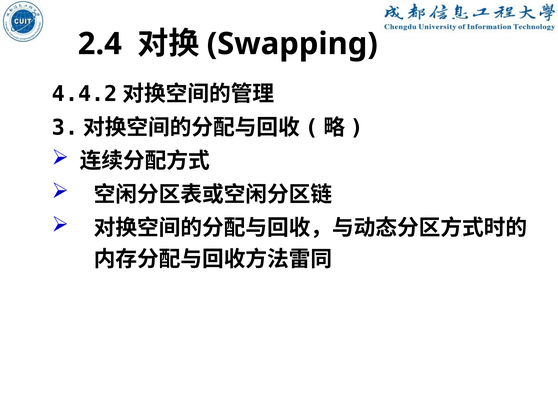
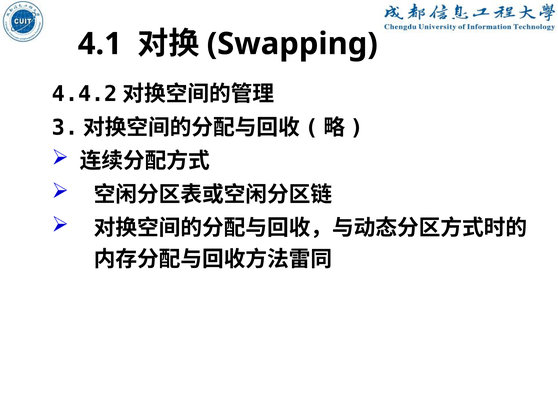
2.4: 2.4 -> 4.1 (100, 44)
